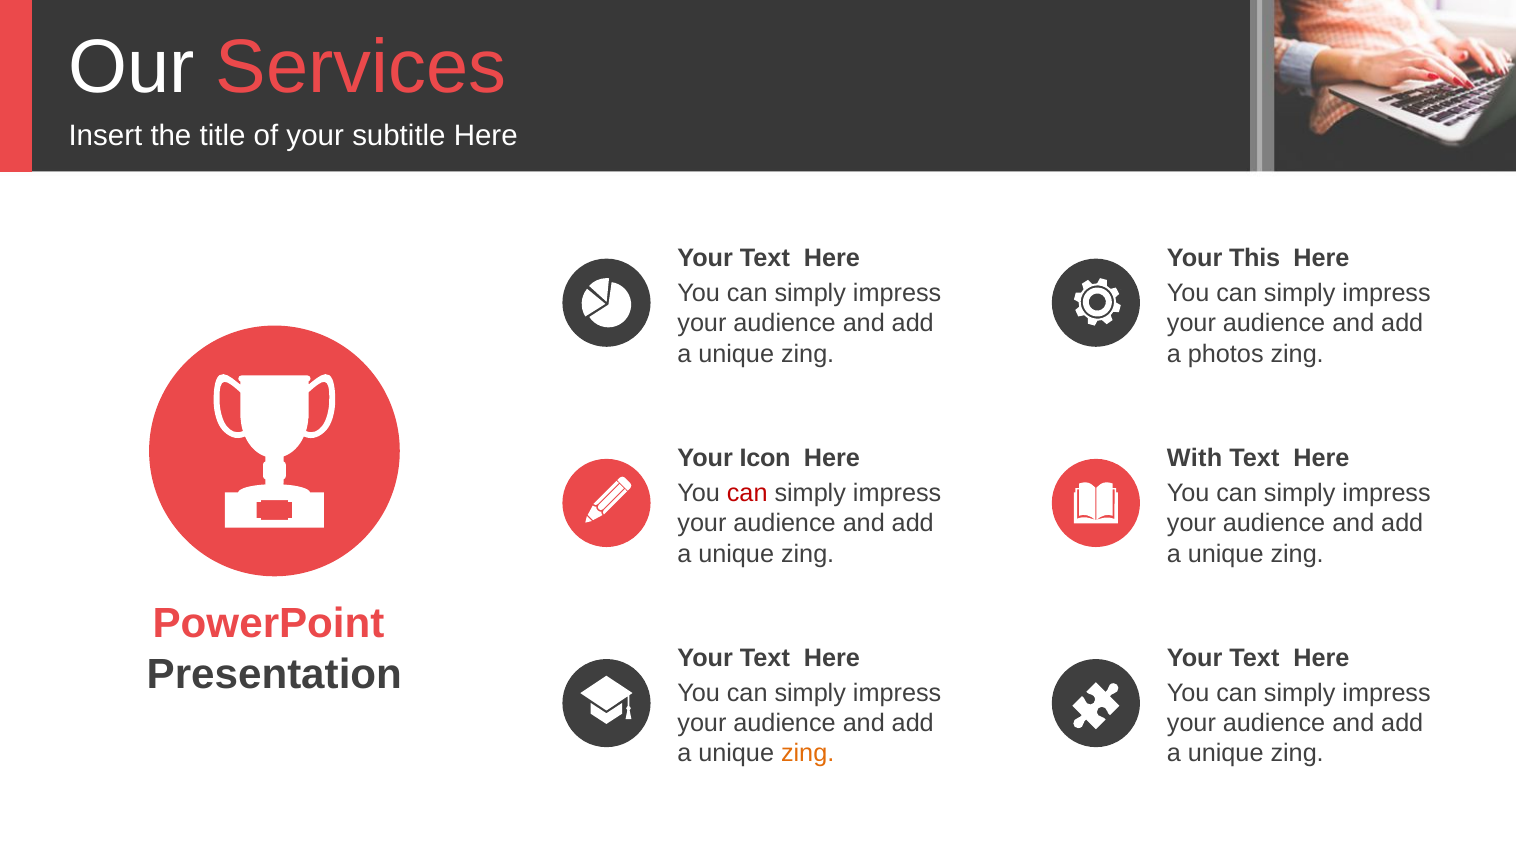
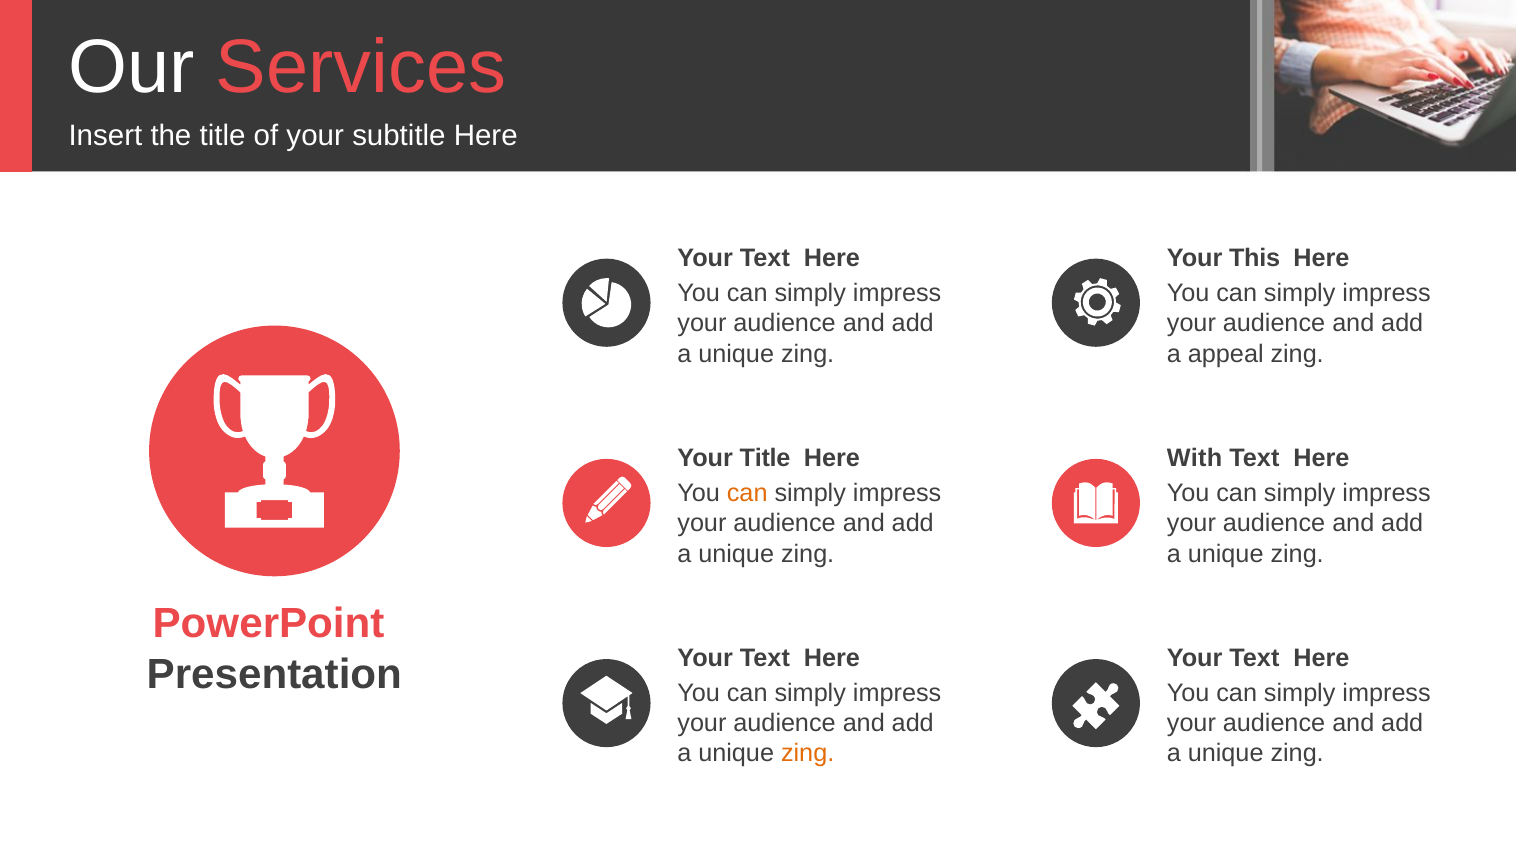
photos: photos -> appeal (1226, 354)
Your Icon: Icon -> Title (765, 458)
can colour: red -> orange (747, 493)
